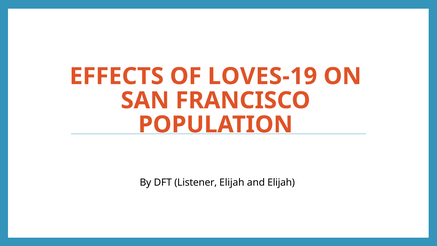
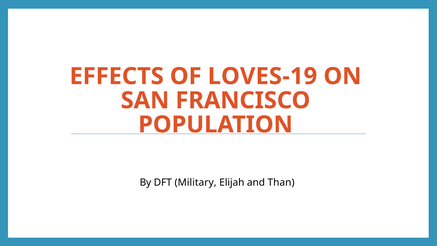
Listener: Listener -> Military (196, 182)
and Elijah: Elijah -> Than (281, 182)
